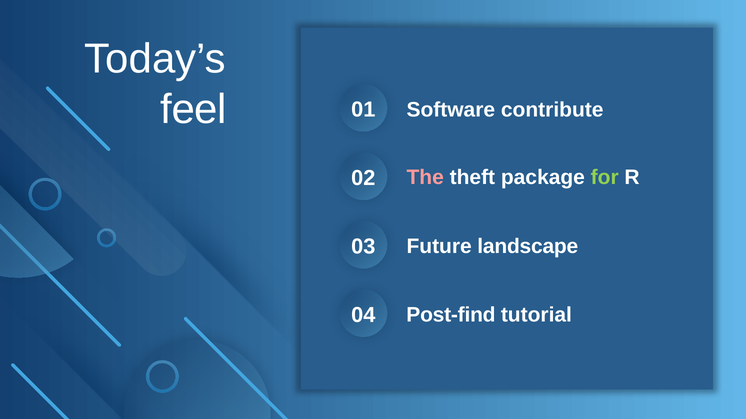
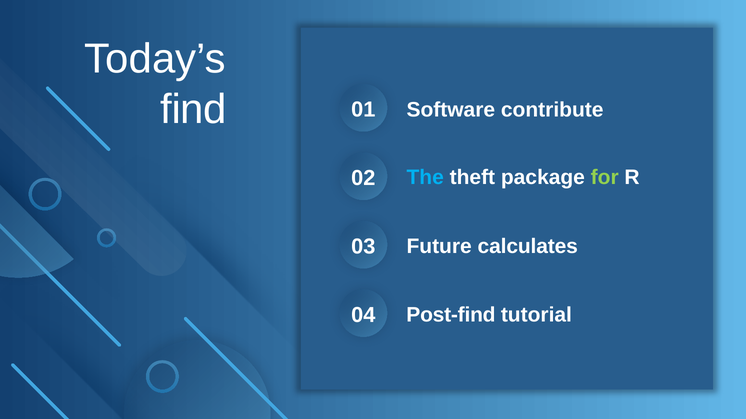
feel: feel -> find (194, 109)
The colour: pink -> light blue (425, 178)
landscape: landscape -> calculates (528, 247)
